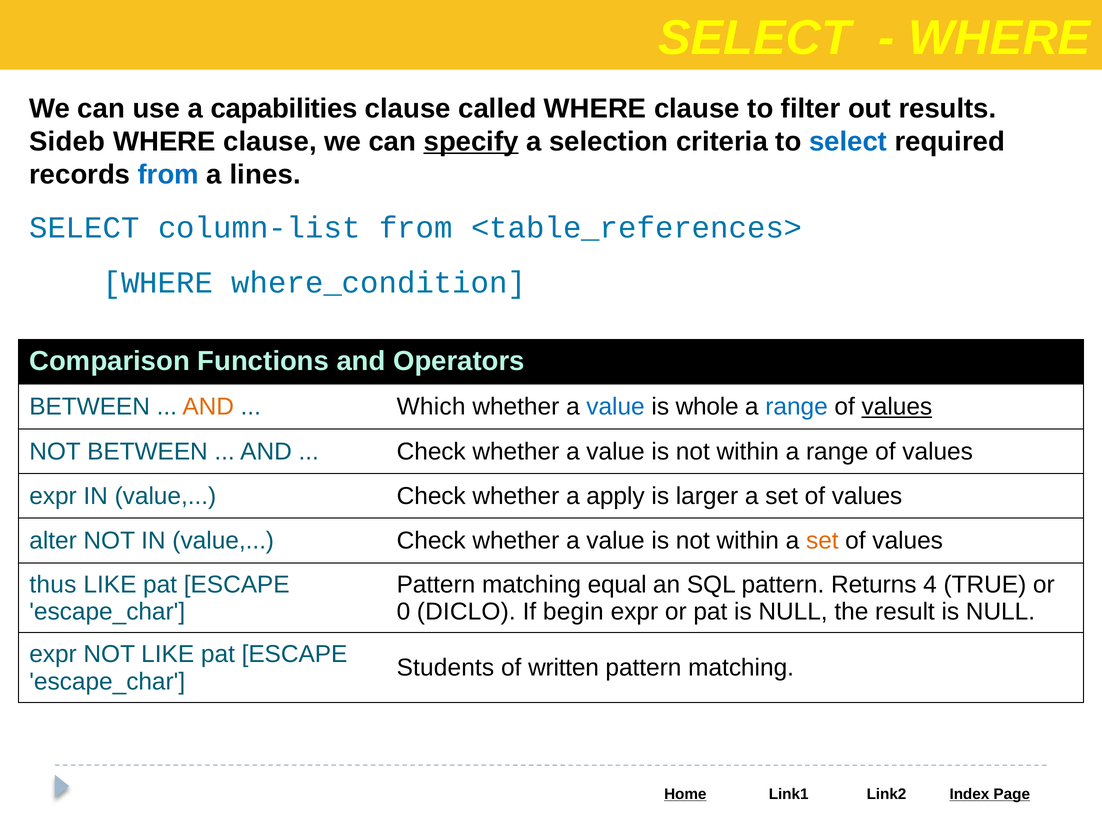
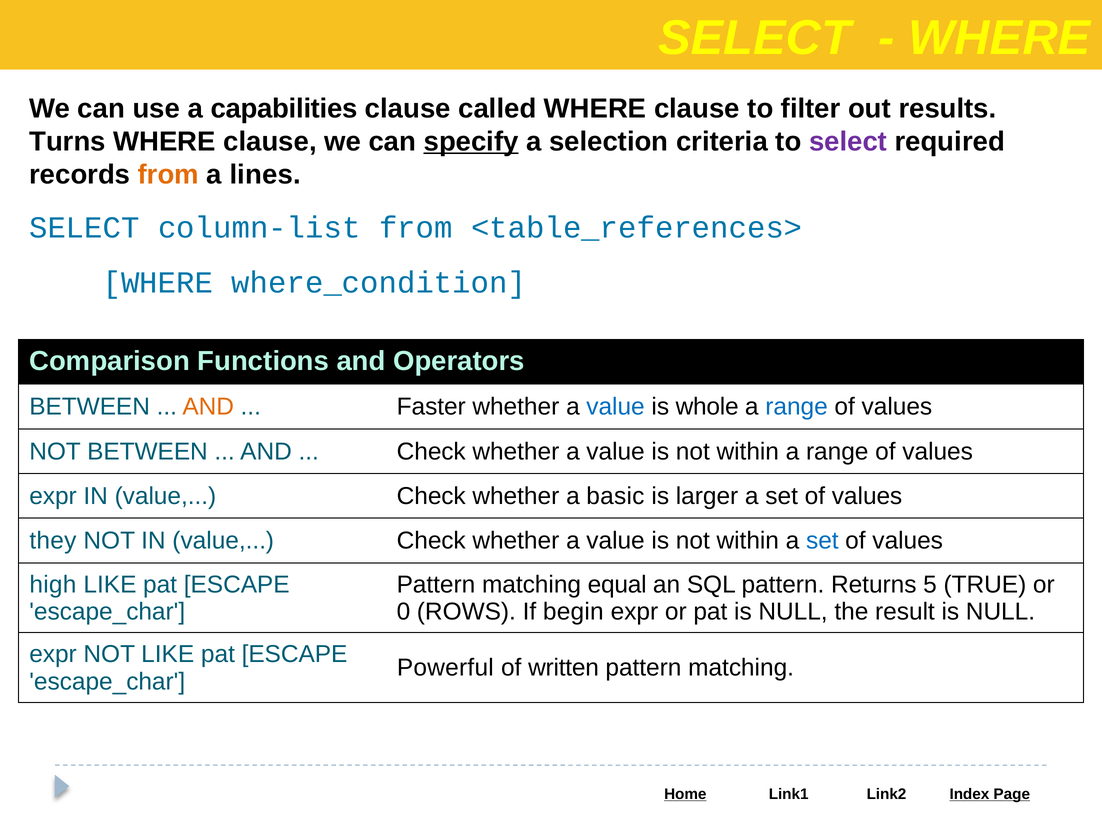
Sideb: Sideb -> Turns (67, 142)
select colour: blue -> purple (848, 142)
from colour: blue -> orange (168, 175)
Which: Which -> Faster (431, 407)
values underline: present -> none (897, 407)
apply: apply -> basic (615, 497)
alter: alter -> they (53, 541)
set colour: orange -> blue (822, 541)
thus: thus -> high (53, 585)
4: 4 -> 5 (930, 585)
DICLO: DICLO -> ROWS (466, 612)
Students: Students -> Powerful (445, 668)
